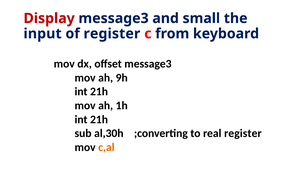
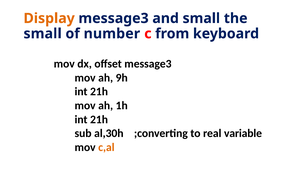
Display colour: red -> orange (49, 18)
input: input -> small (43, 33)
of register: register -> number (112, 33)
real register: register -> variable (243, 133)
